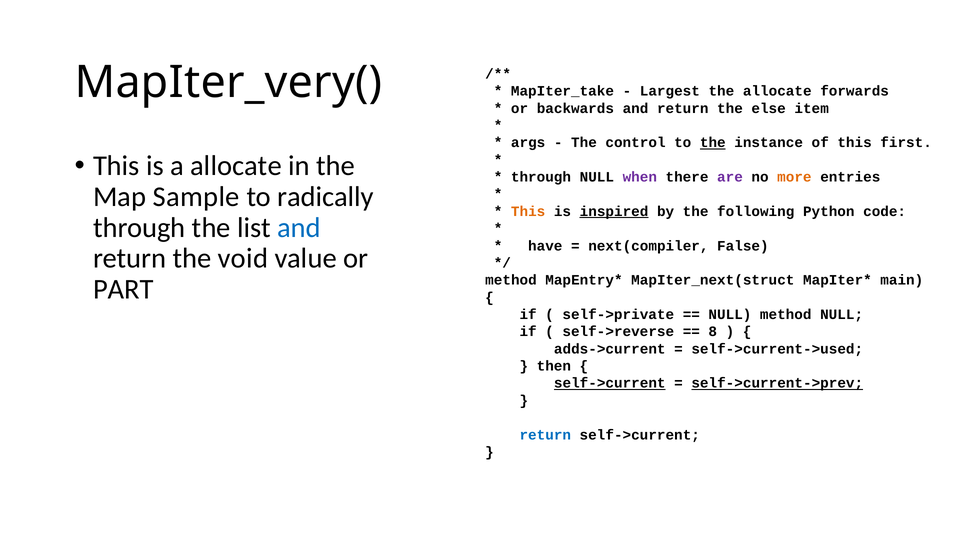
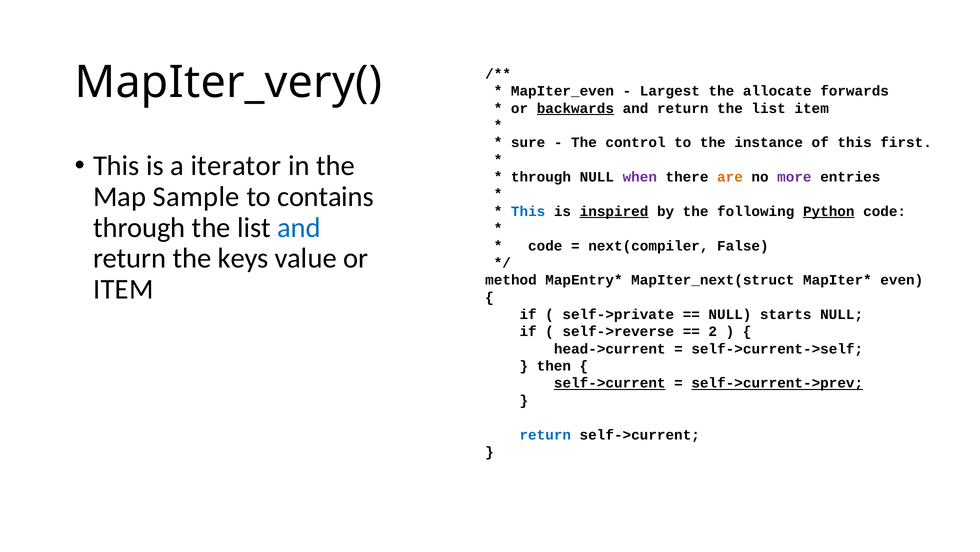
MapIter_take: MapIter_take -> MapIter_even (562, 91)
backwards underline: none -> present (575, 108)
return the else: else -> list (769, 108)
args: args -> sure (528, 143)
the underline: present -> none (713, 143)
a allocate: allocate -> iterator (236, 166)
are colour: purple -> orange (730, 177)
more colour: orange -> purple (794, 177)
radically: radically -> contains (326, 196)
This colour: orange -> blue (528, 211)
Python underline: none -> present (829, 211)
have: have -> code (545, 245)
void: void -> keys (243, 258)
main: main -> even (902, 280)
PART: PART -> ITEM (123, 289)
NULL method: method -> starts (786, 314)
8: 8 -> 2 (713, 331)
adds->current: adds->current -> head->current (610, 348)
self->current->used: self->current->used -> self->current->self (777, 348)
